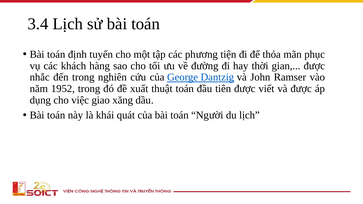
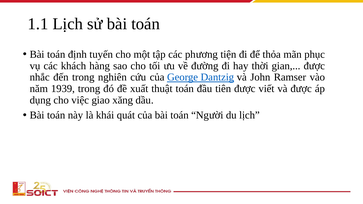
3.4: 3.4 -> 1.1 (38, 24)
1952: 1952 -> 1939 (63, 89)
